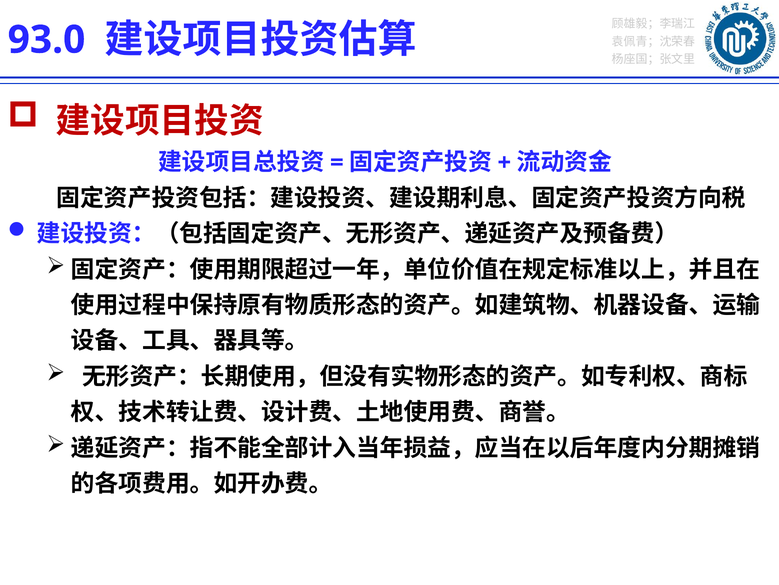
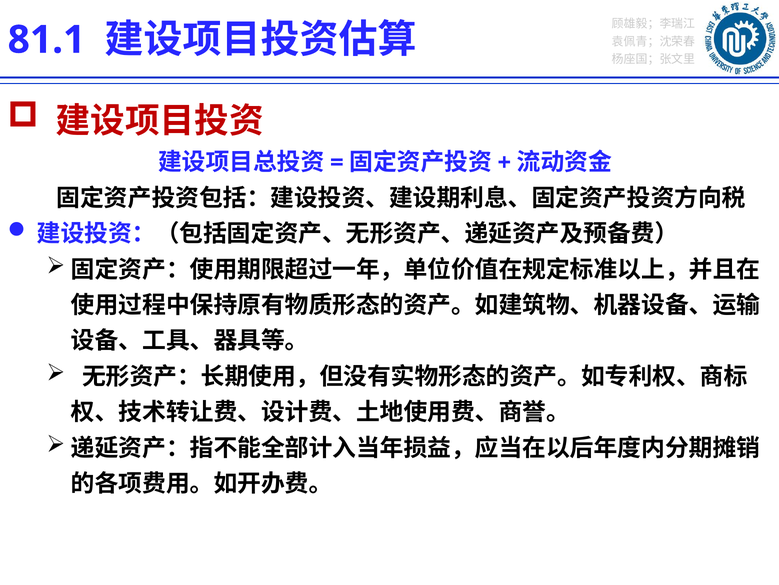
93.0: 93.0 -> 81.1 (46, 40)
